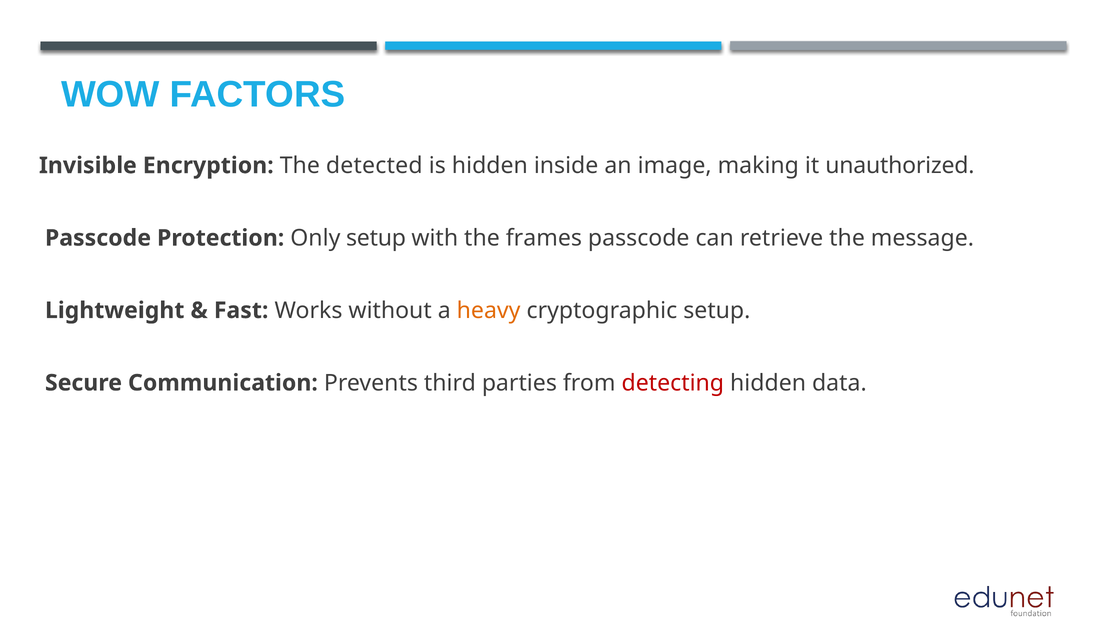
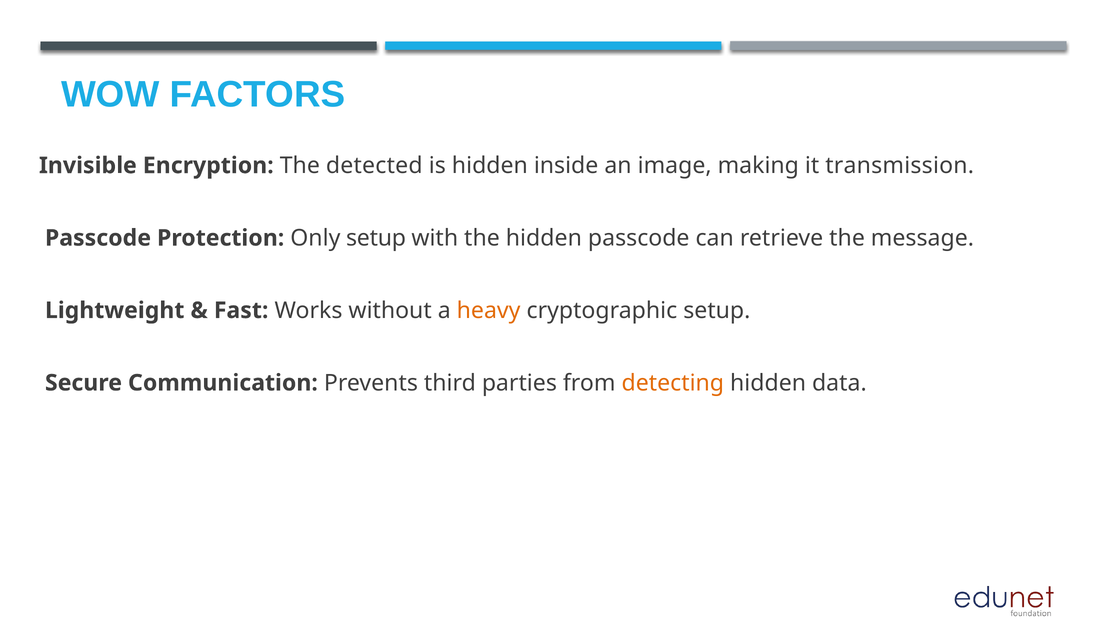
unauthorized: unauthorized -> transmission (900, 165)
the frames: frames -> hidden (544, 238)
detecting colour: red -> orange (673, 383)
